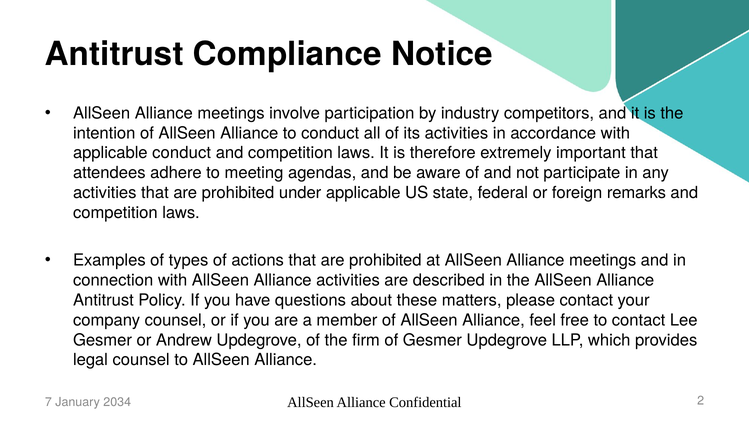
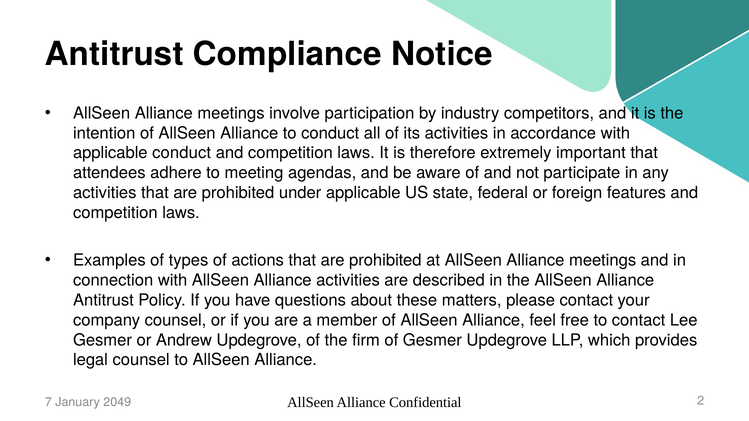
remarks: remarks -> features (636, 193)
2034: 2034 -> 2049 (117, 403)
